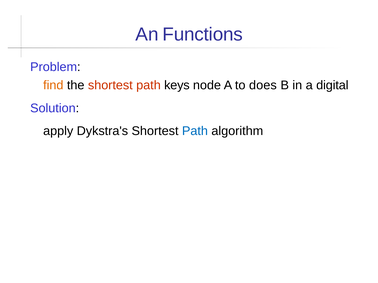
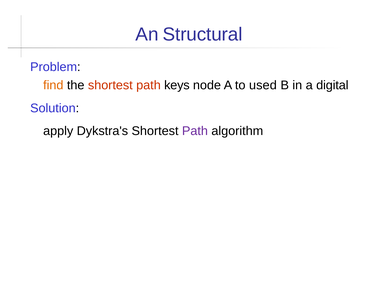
Functions: Functions -> Structural (203, 35)
does: does -> used (263, 85)
Path colour: blue -> purple (195, 131)
